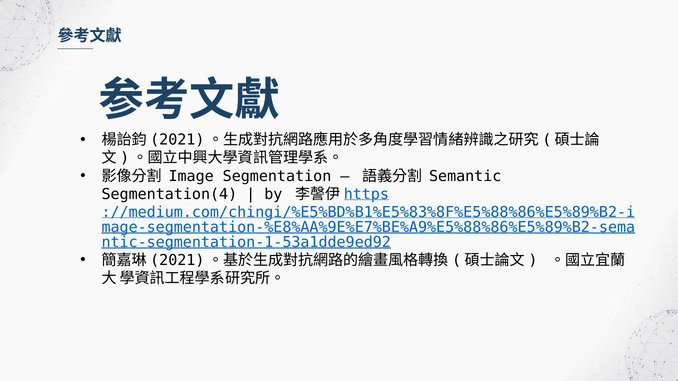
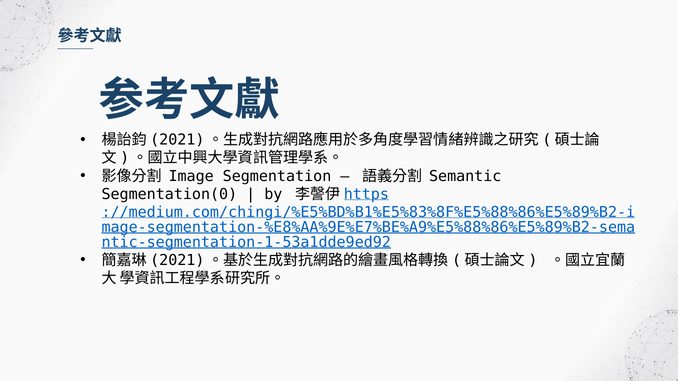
Segmentation(4: Segmentation(4 -> Segmentation(0 (169, 194)
